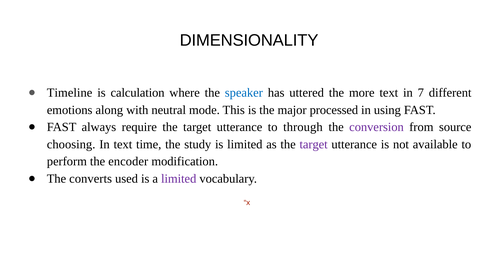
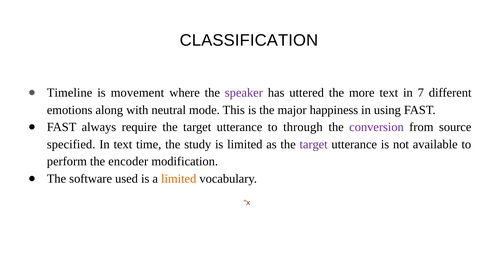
DIMENSIONALITY: DIMENSIONALITY -> CLASSIFICATION (249, 40)
calculation: calculation -> movement (137, 93)
speaker colour: blue -> purple (244, 93)
processed: processed -> happiness (334, 110)
choosing: choosing -> specified (71, 144)
converts: converts -> software (91, 179)
limited colour: purple -> orange (179, 179)
